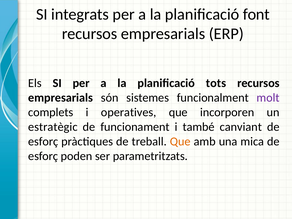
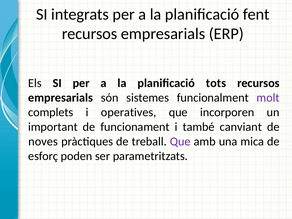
font: font -> fent (256, 14)
estratègic: estratègic -> important (53, 127)
esforç: esforç -> noves (43, 142)
Que colour: orange -> purple (180, 142)
